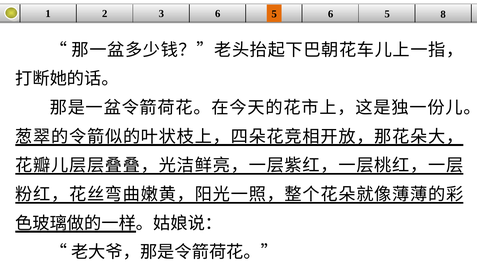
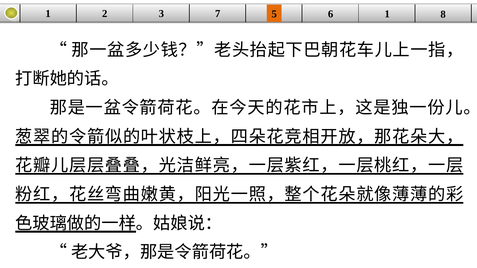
3 6: 6 -> 7 (218, 14)
5 6 5: 5 -> 1 (387, 14)
